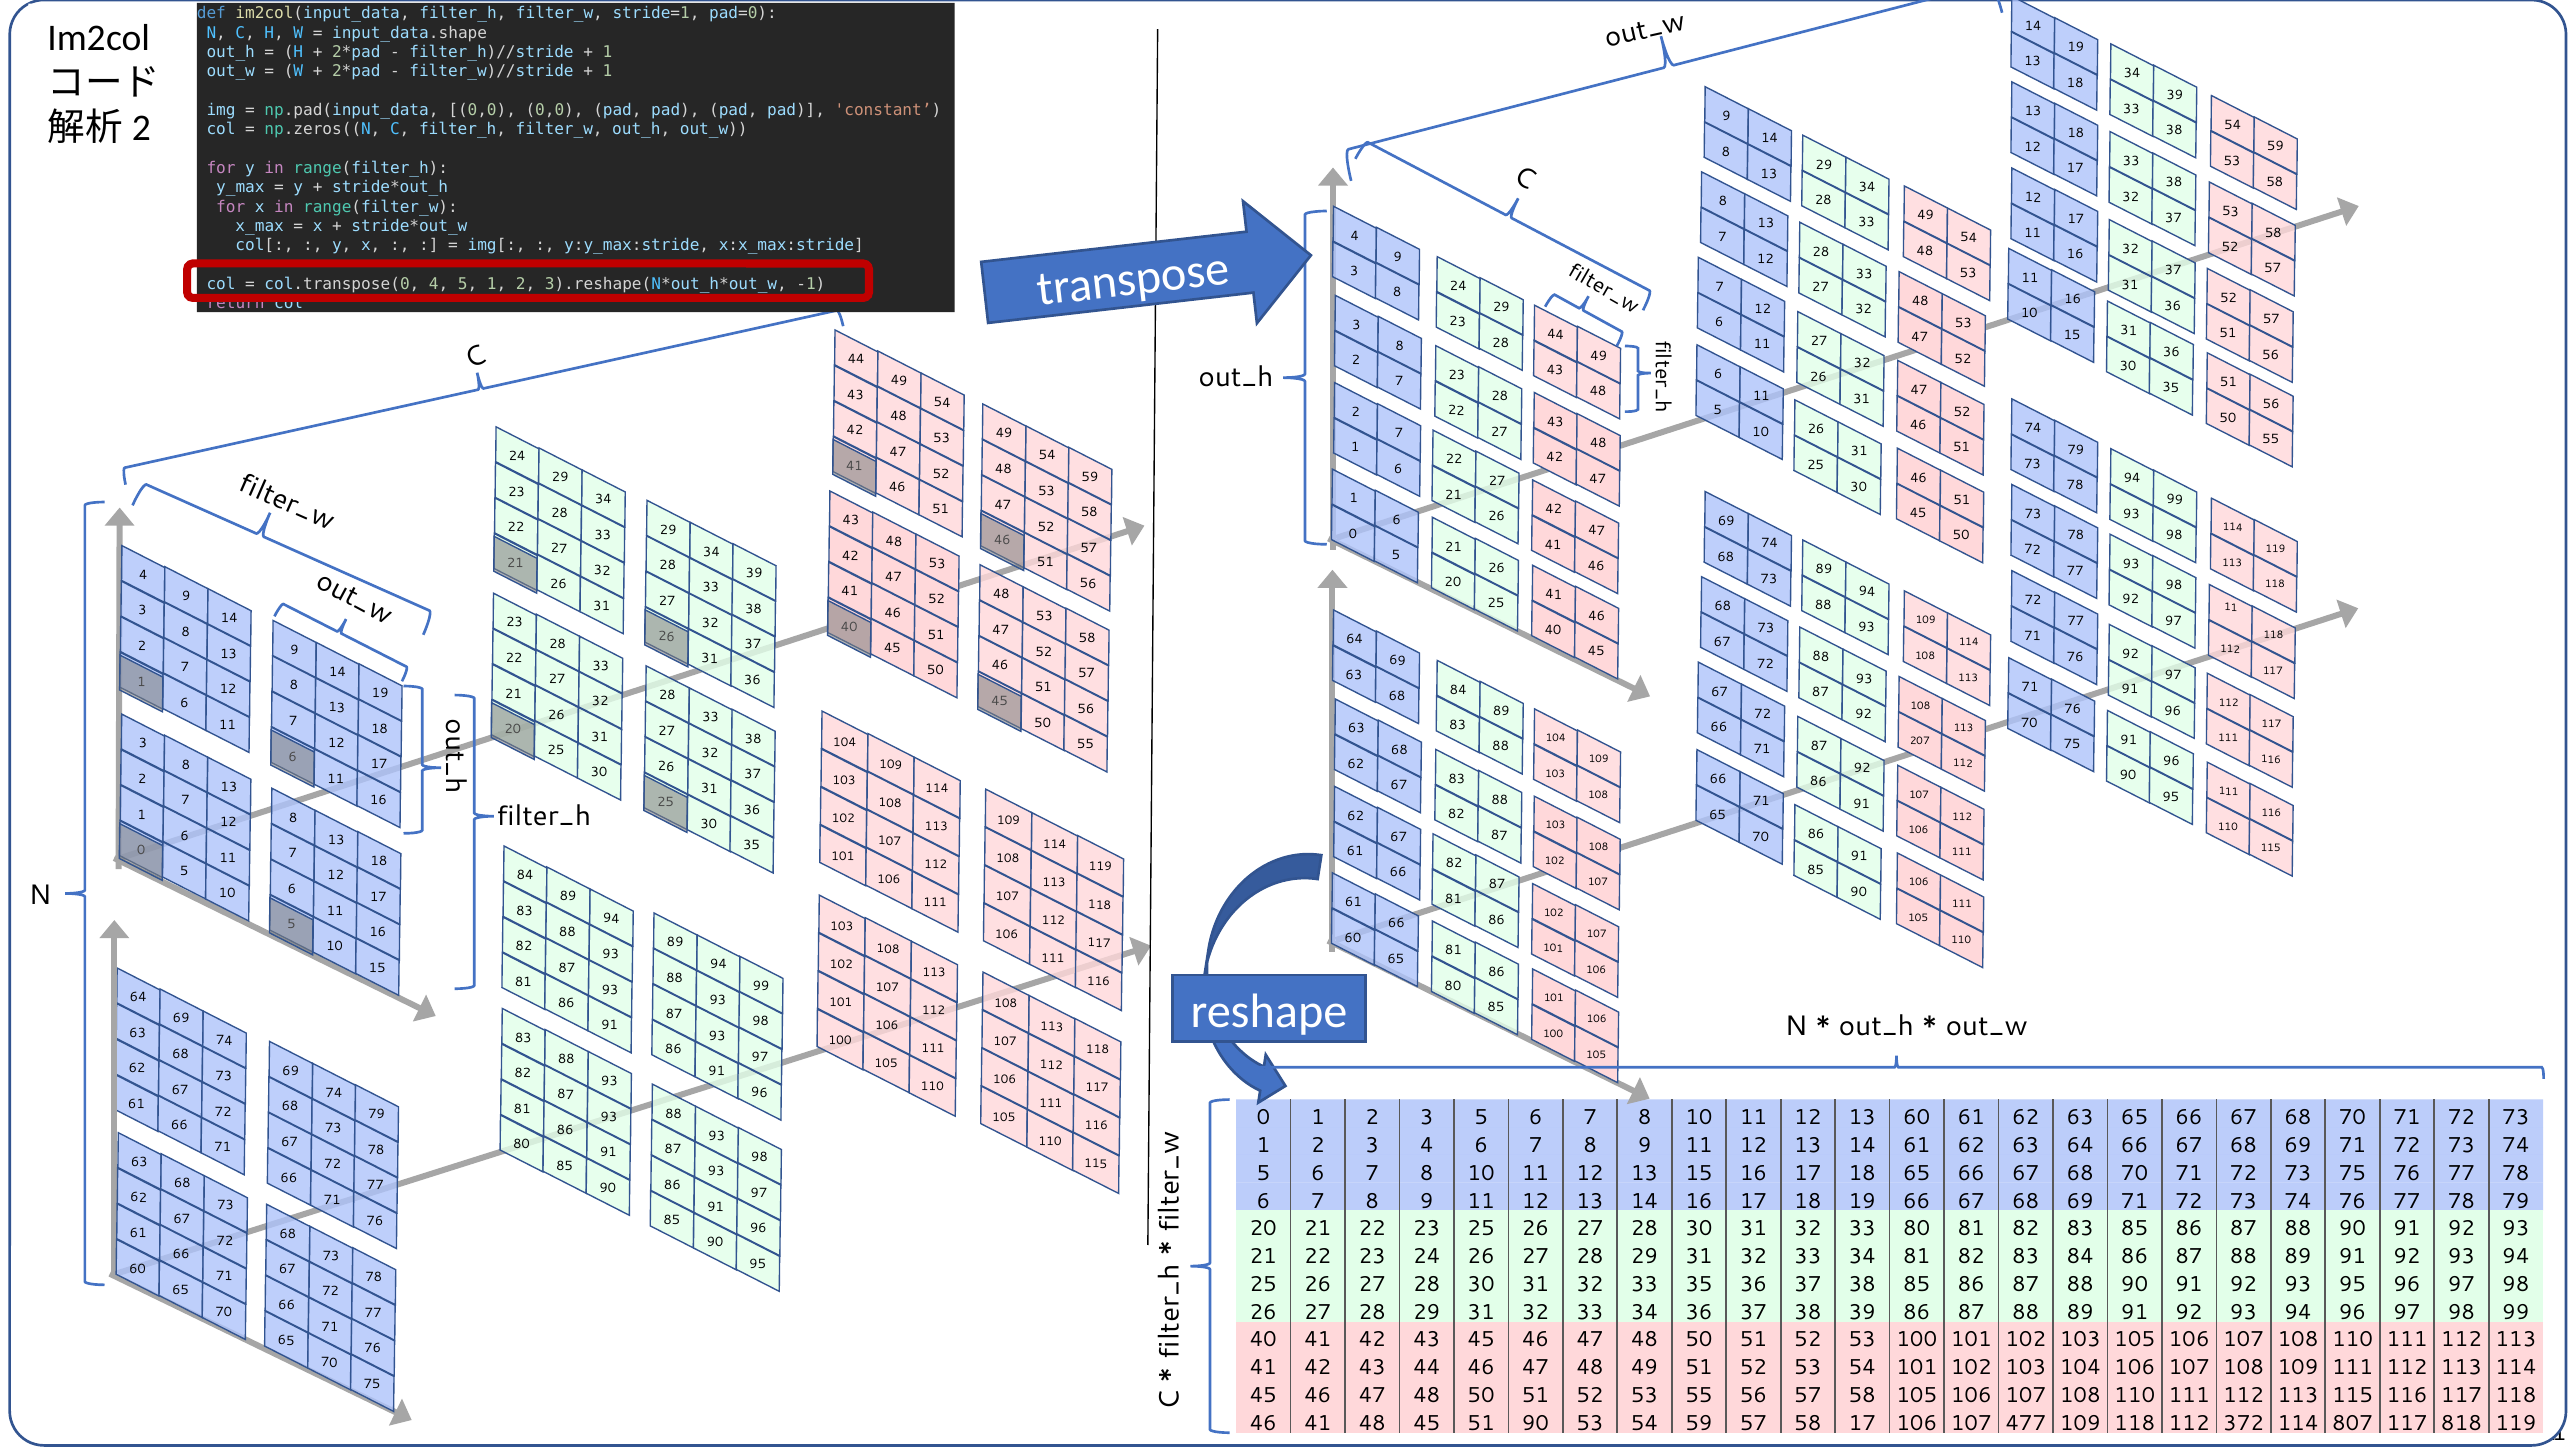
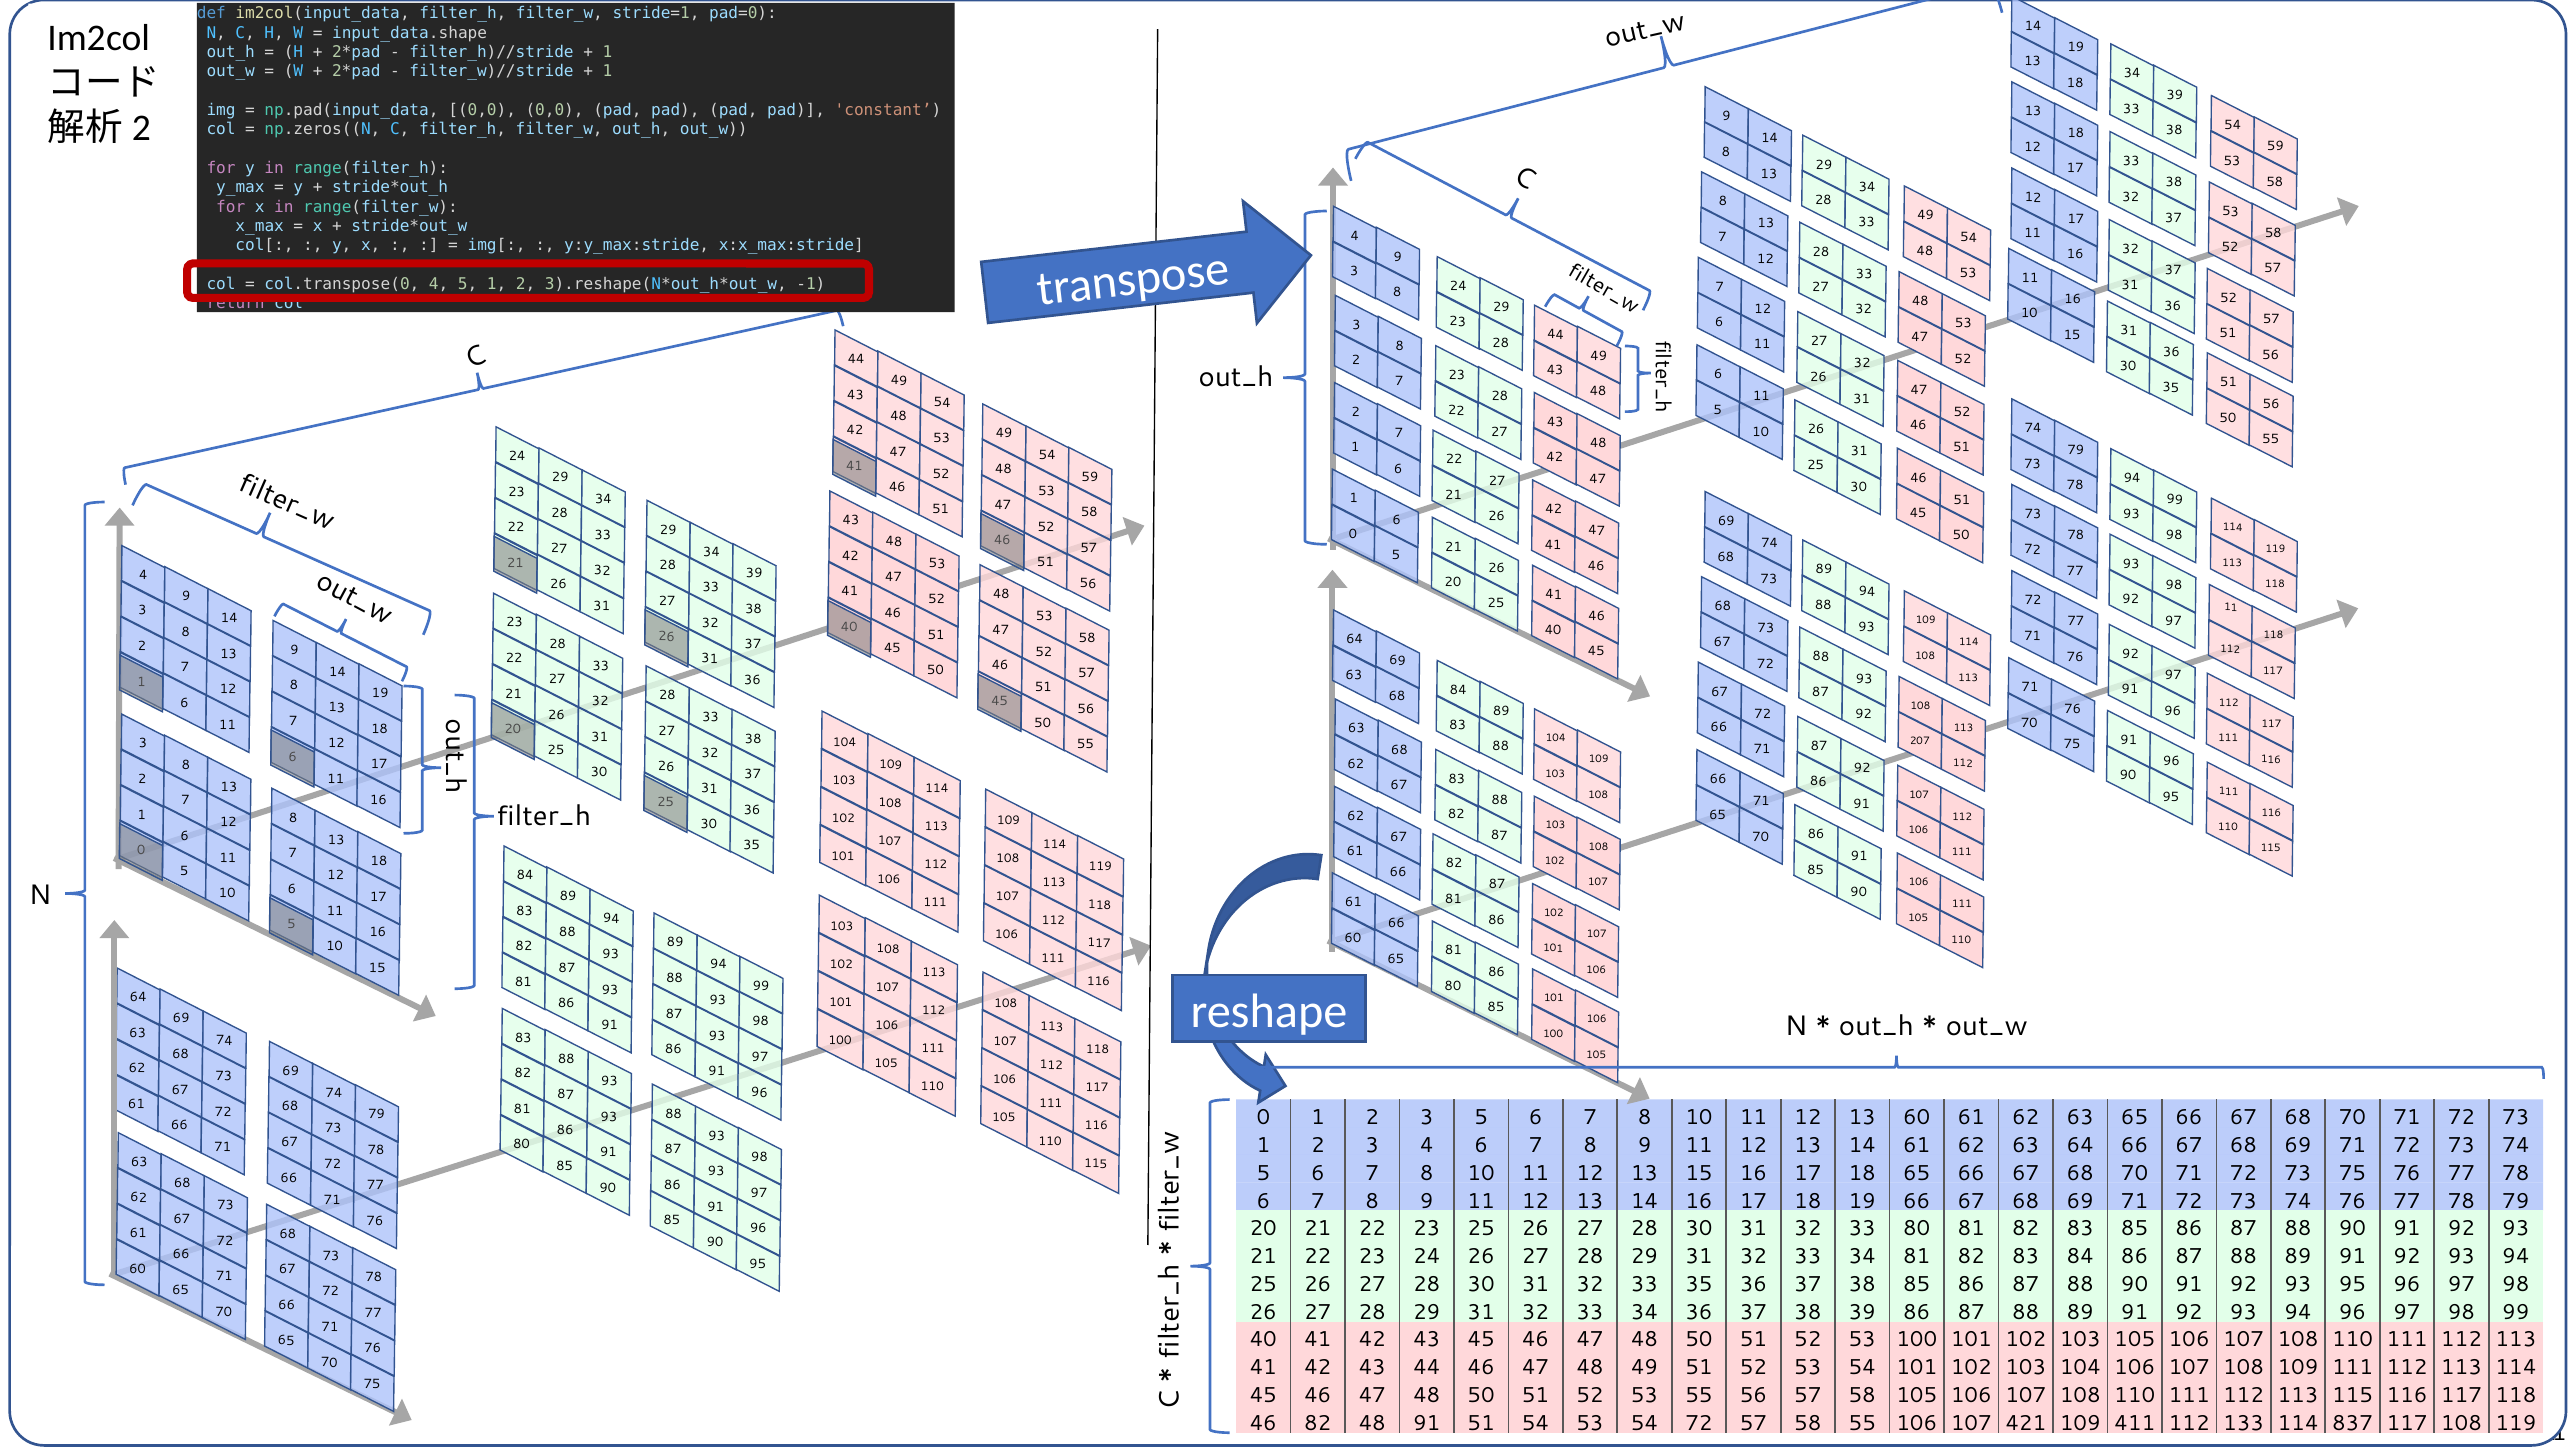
46 41: 41 -> 82 (1318, 1423)
48 45: 45 -> 91 (1427, 1423)
51 90: 90 -> 54 (1536, 1423)
54 59: 59 -> 72 (1699, 1423)
58 17: 17 -> 55 (1862, 1423)
477: 477 -> 421 (2026, 1423)
109 118: 118 -> 411 (2135, 1423)
372: 372 -> 133 (2244, 1423)
807: 807 -> 837 (2353, 1423)
117 818: 818 -> 108 (2461, 1423)
